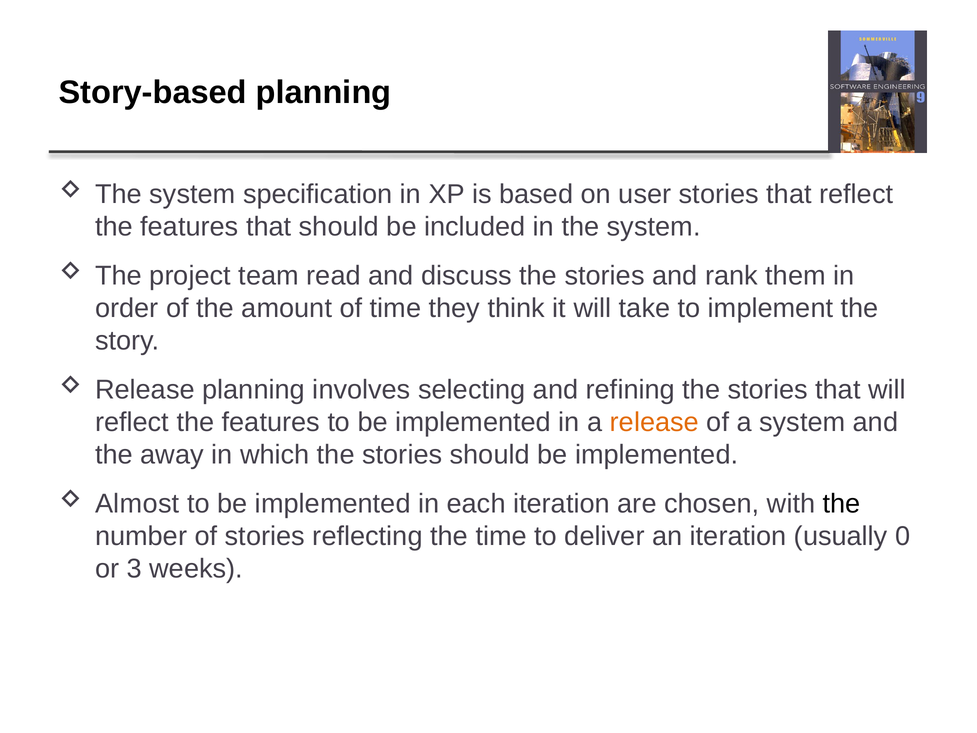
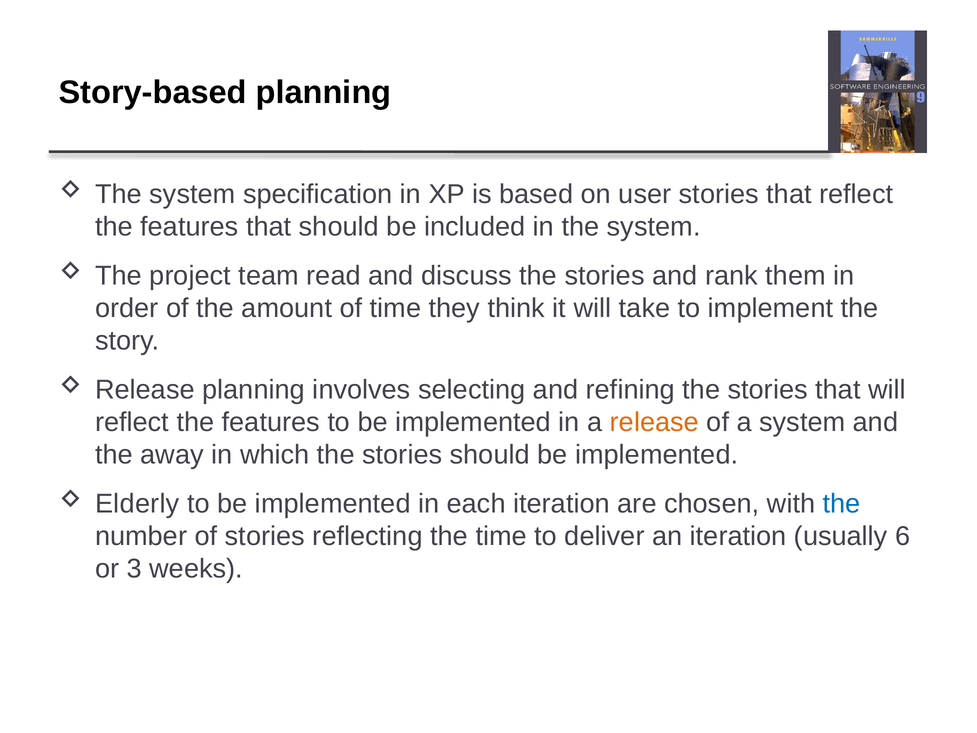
Almost: Almost -> Elderly (137, 504)
the colour: black -> blue (842, 504)
0: 0 -> 6 (903, 536)
